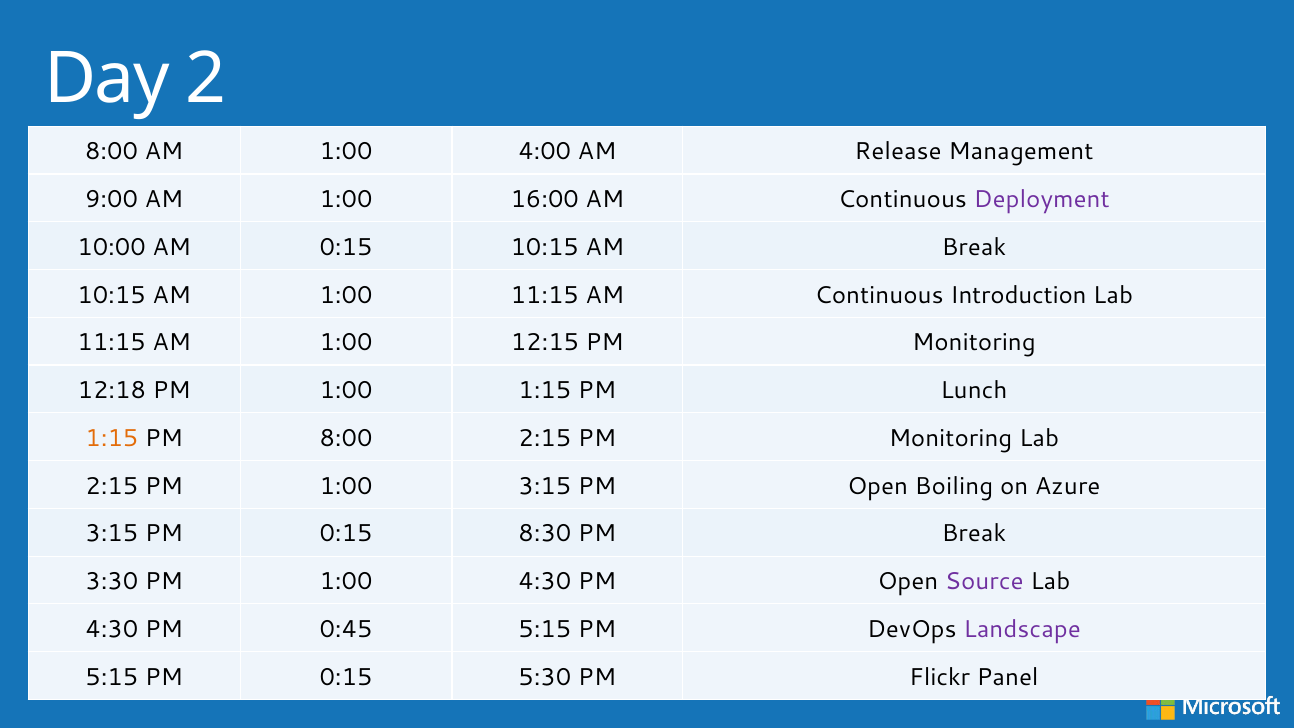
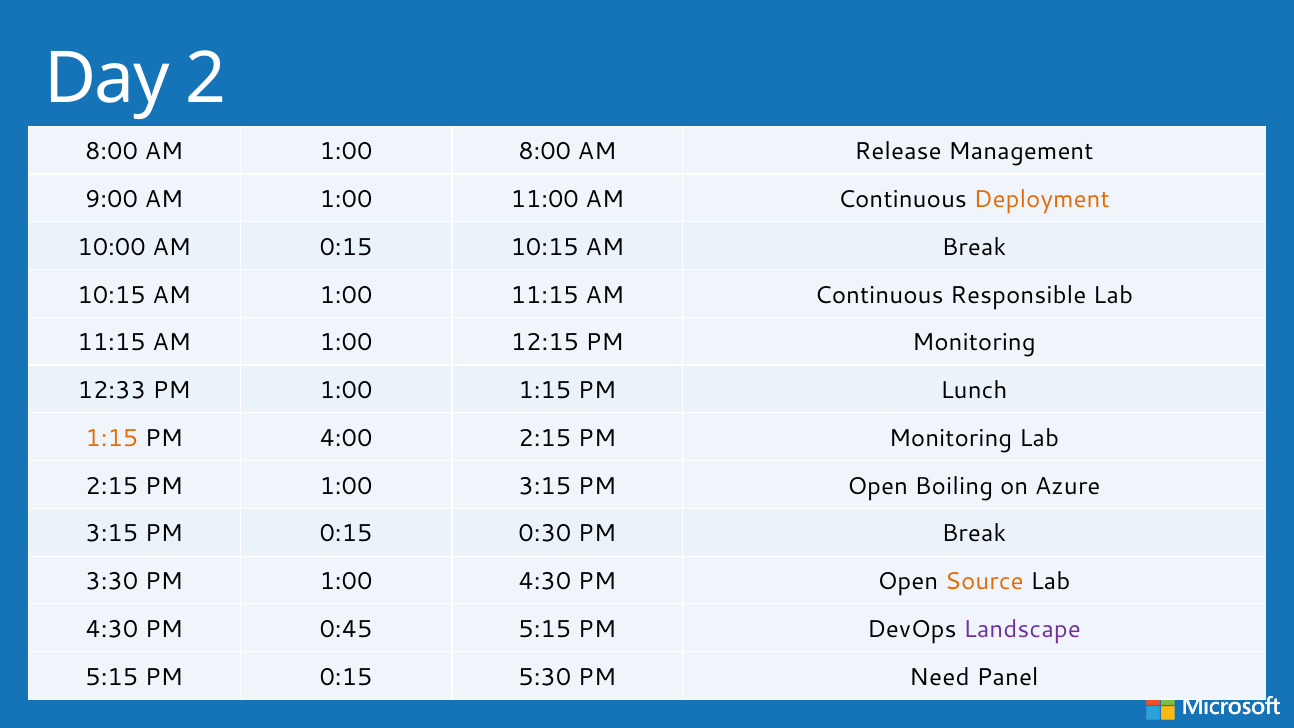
1:00 4:00: 4:00 -> 8:00 (545, 152)
16:00: 16:00 -> 11:00 (545, 200)
Deployment colour: purple -> orange (1042, 200)
Introduction: Introduction -> Responsible (1018, 295)
12:18: 12:18 -> 12:33 (112, 391)
PM 8:00: 8:00 -> 4:00 (346, 438)
8:30: 8:30 -> 0:30 (545, 534)
Source colour: purple -> orange (984, 582)
Flickr: Flickr -> Need (939, 677)
